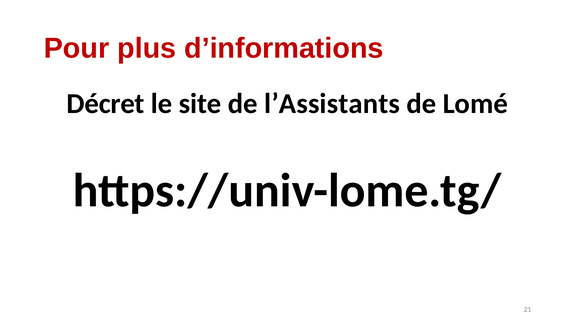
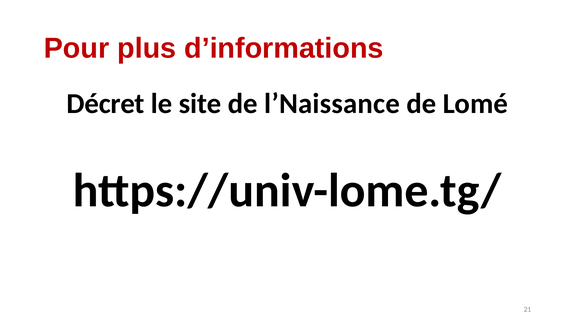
l’Assistants: l’Assistants -> l’Naissance (332, 104)
